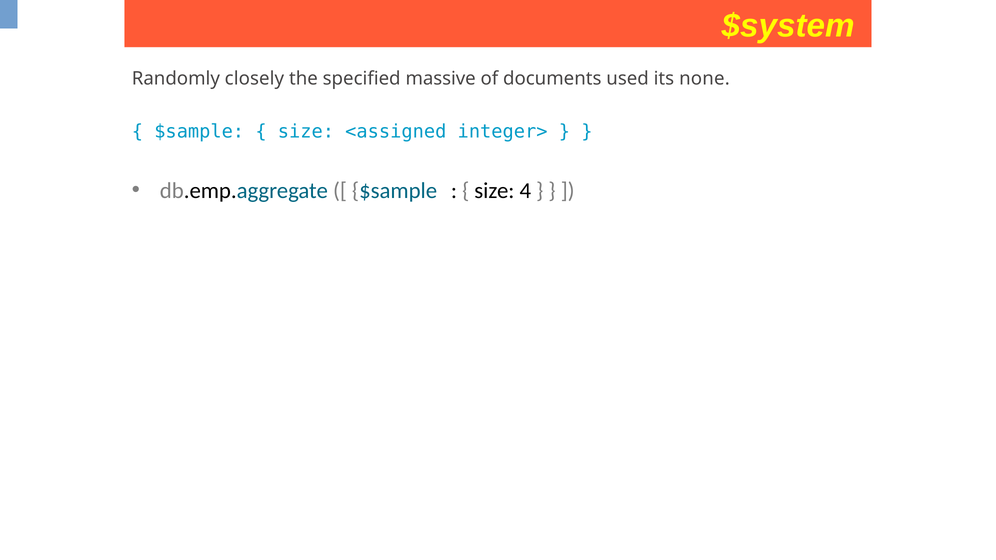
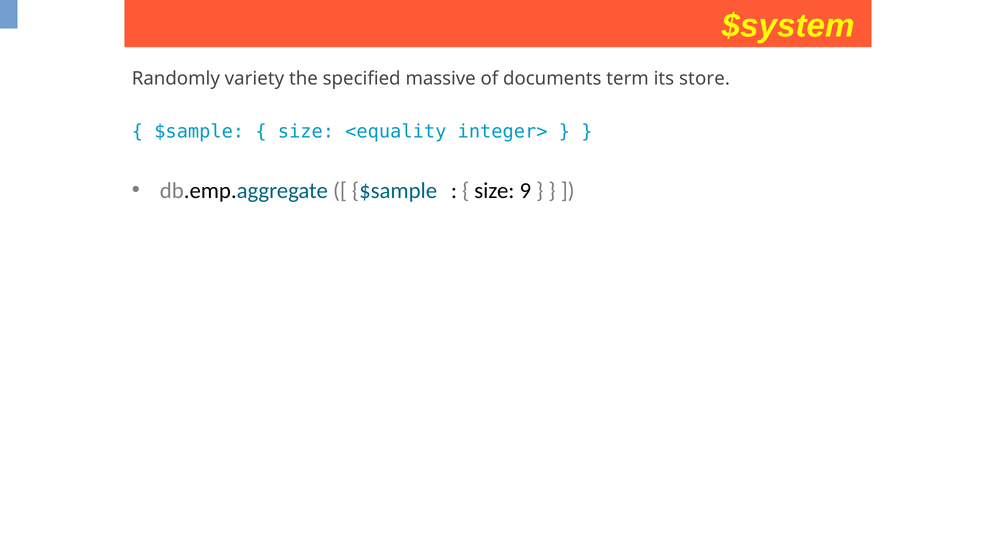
closely: closely -> variety (254, 78)
used: used -> term (628, 78)
none: none -> store (705, 78)
<assigned: <assigned -> <equality (396, 132)
4: 4 -> 9 (525, 191)
